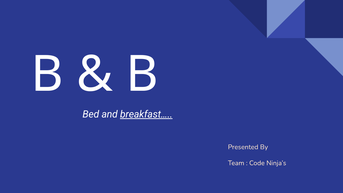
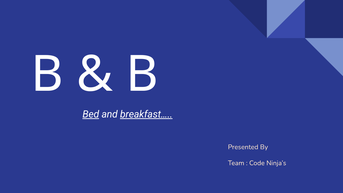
Bed underline: none -> present (91, 114)
